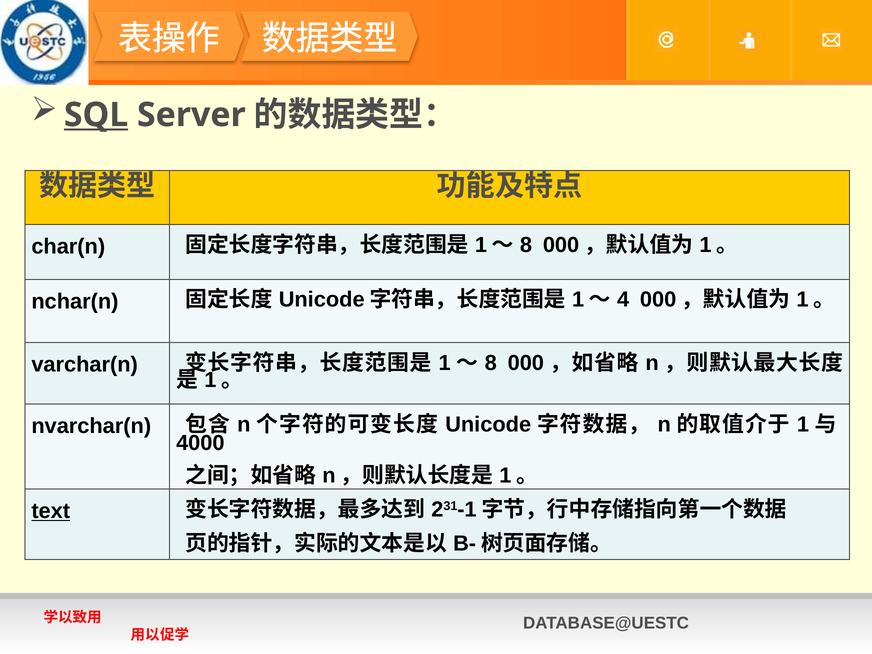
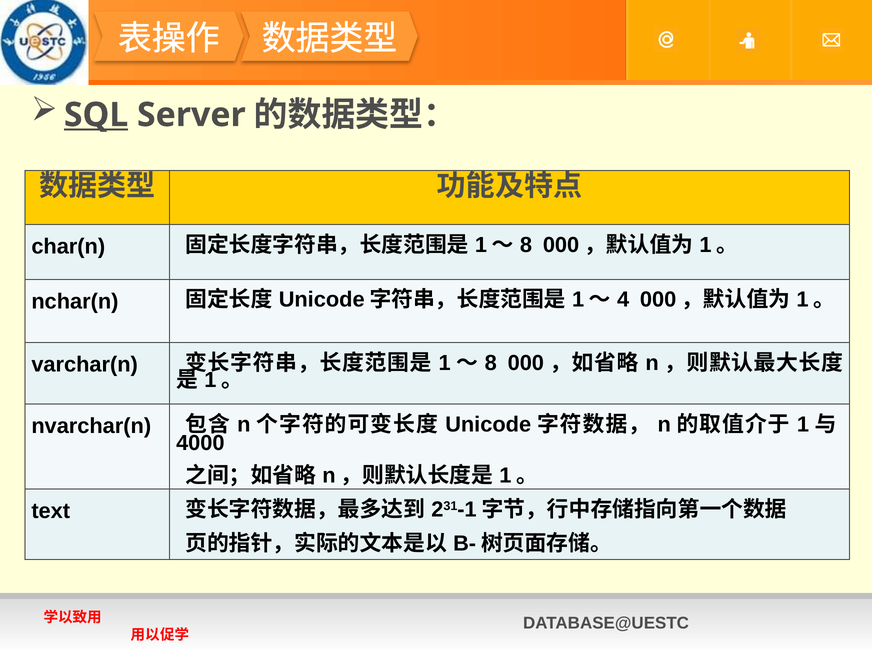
text underline: present -> none (51, 511)
